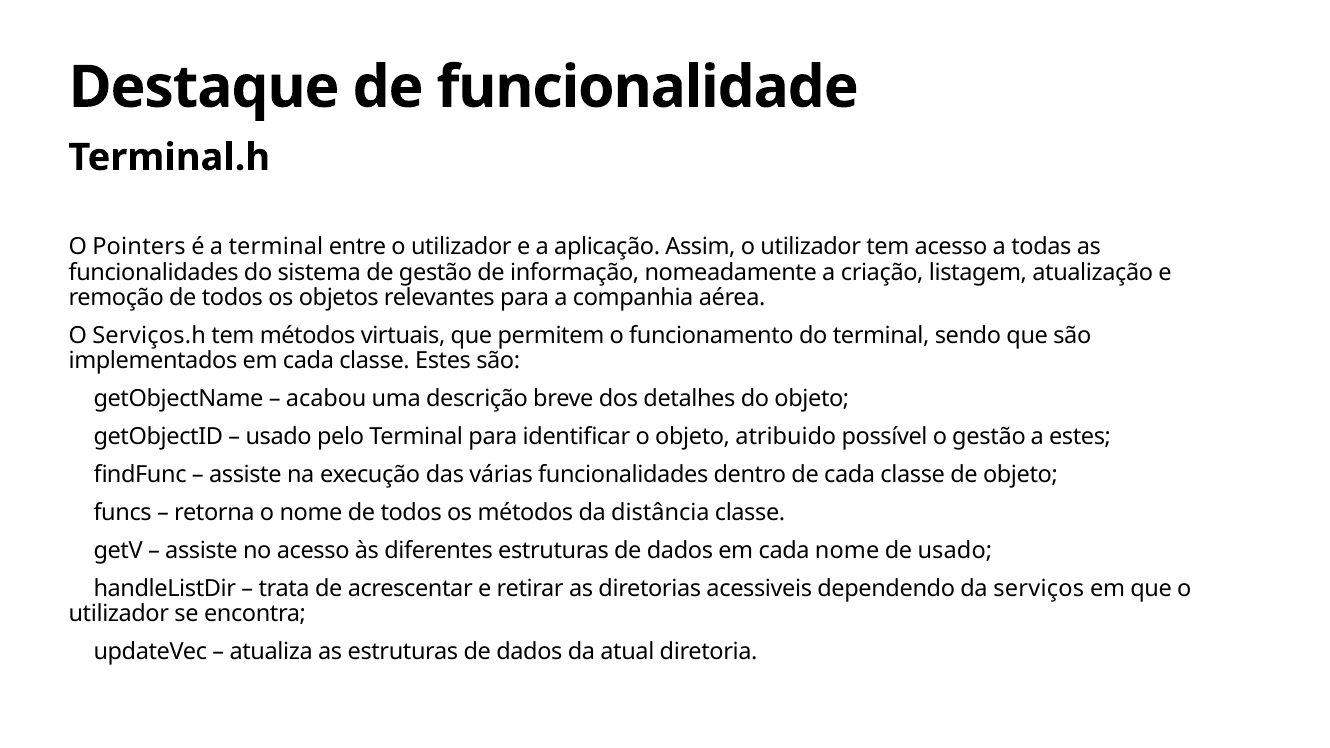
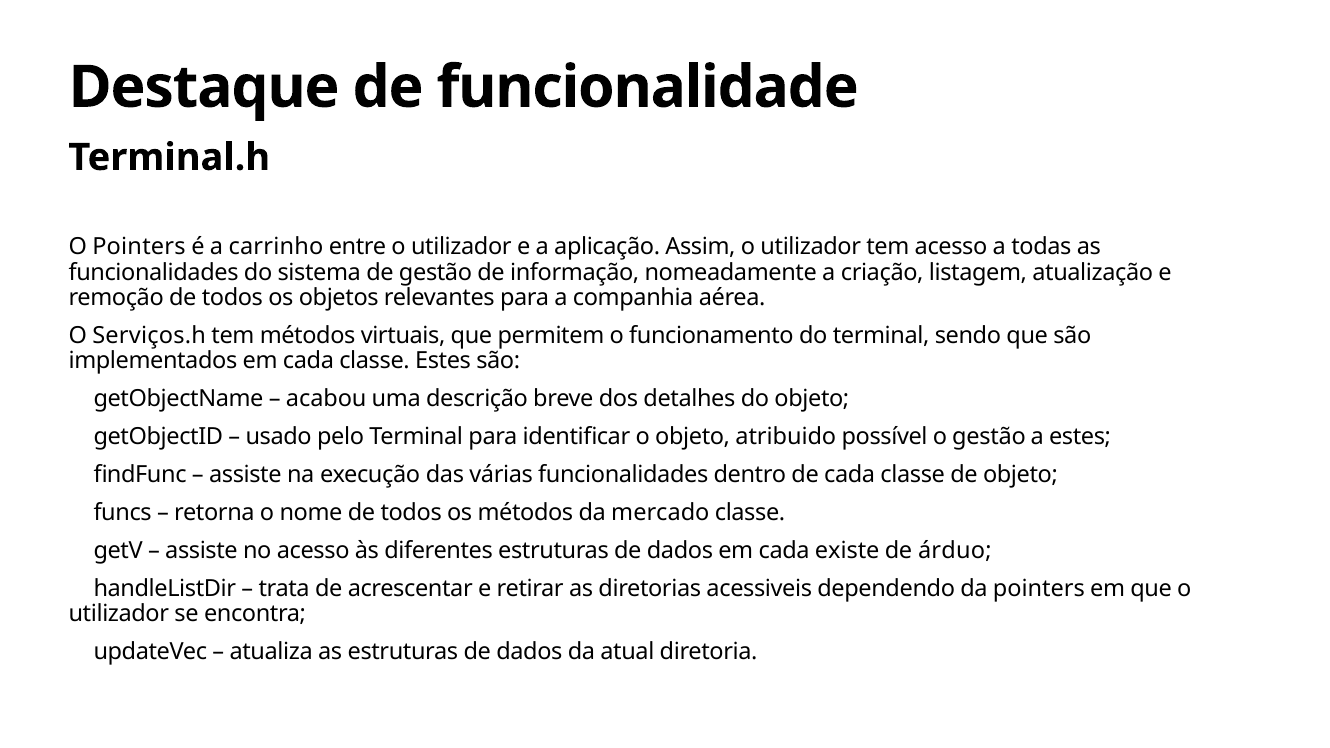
a terminal: terminal -> carrinho (276, 247)
distância: distância -> mercado (660, 513)
cada nome: nome -> existe (847, 551)
de usado: usado -> árduo (955, 551)
da serviços: serviços -> pointers (1039, 588)
